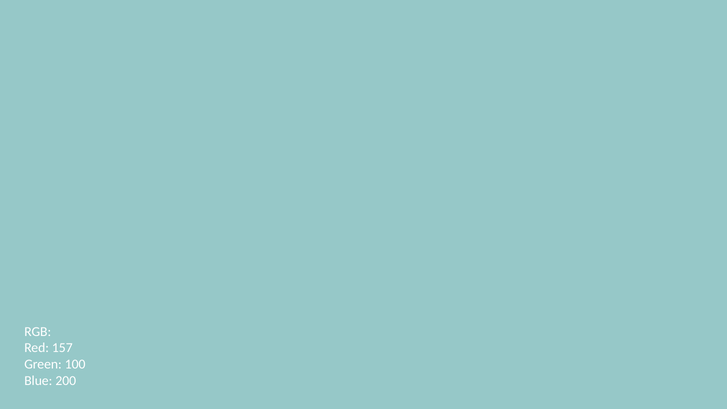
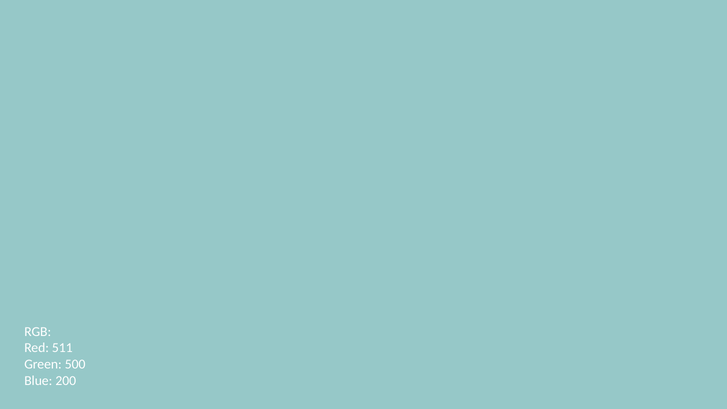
157: 157 -> 511 (62, 348)
100: 100 -> 500 (75, 364)
